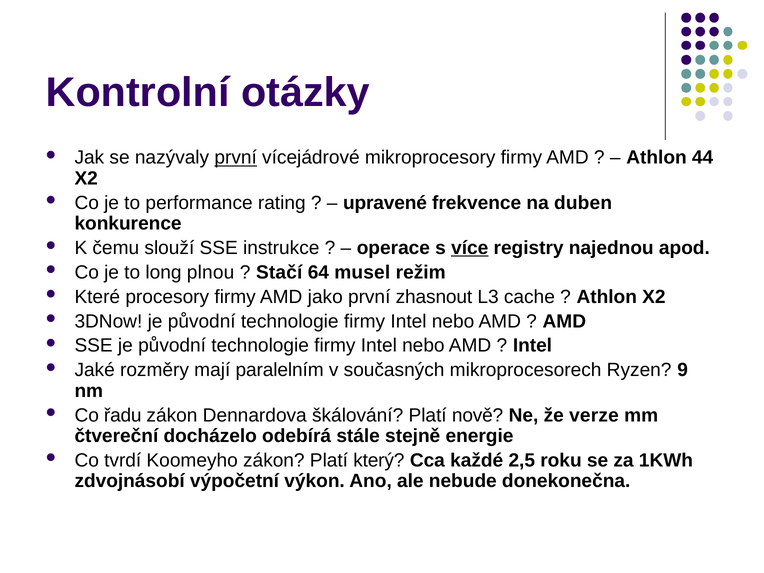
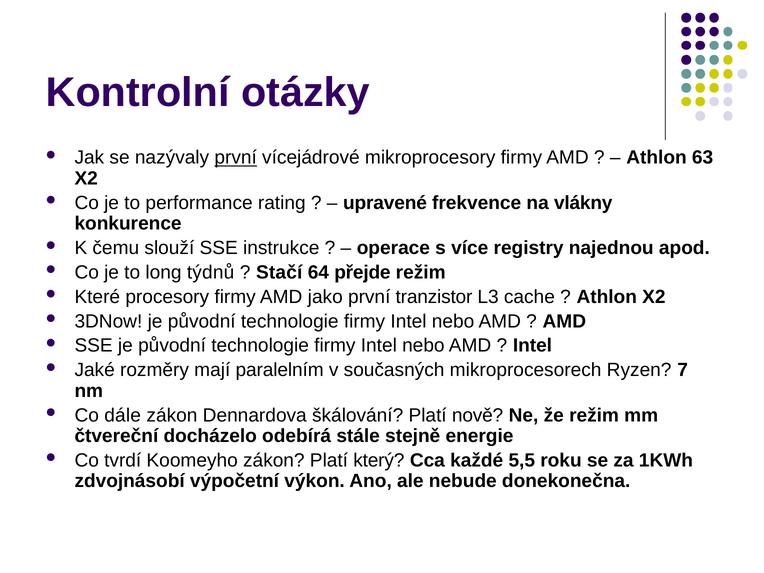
44: 44 -> 63 (703, 158)
duben: duben -> vlákny (583, 203)
více underline: present -> none (470, 248)
plnou: plnou -> týdnů (211, 272)
musel: musel -> přejde (362, 272)
zhasnout: zhasnout -> tranzistor (434, 297)
9: 9 -> 7 (683, 370)
řadu: řadu -> dále (123, 415)
že verze: verze -> režim (594, 415)
2,5: 2,5 -> 5,5 (522, 460)
